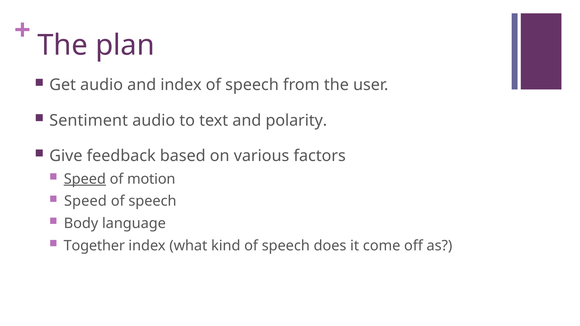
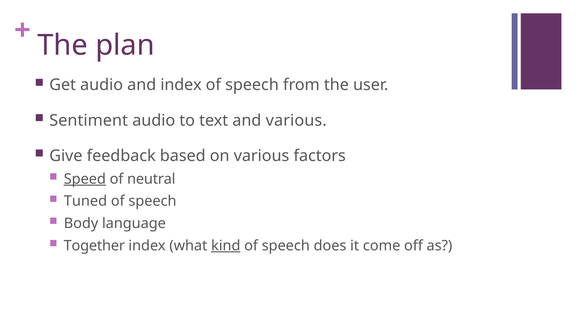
and polarity: polarity -> various (296, 120)
motion: motion -> neutral (151, 179)
Speed: Speed -> Tuned (85, 201)
kind underline: none -> present (226, 246)
